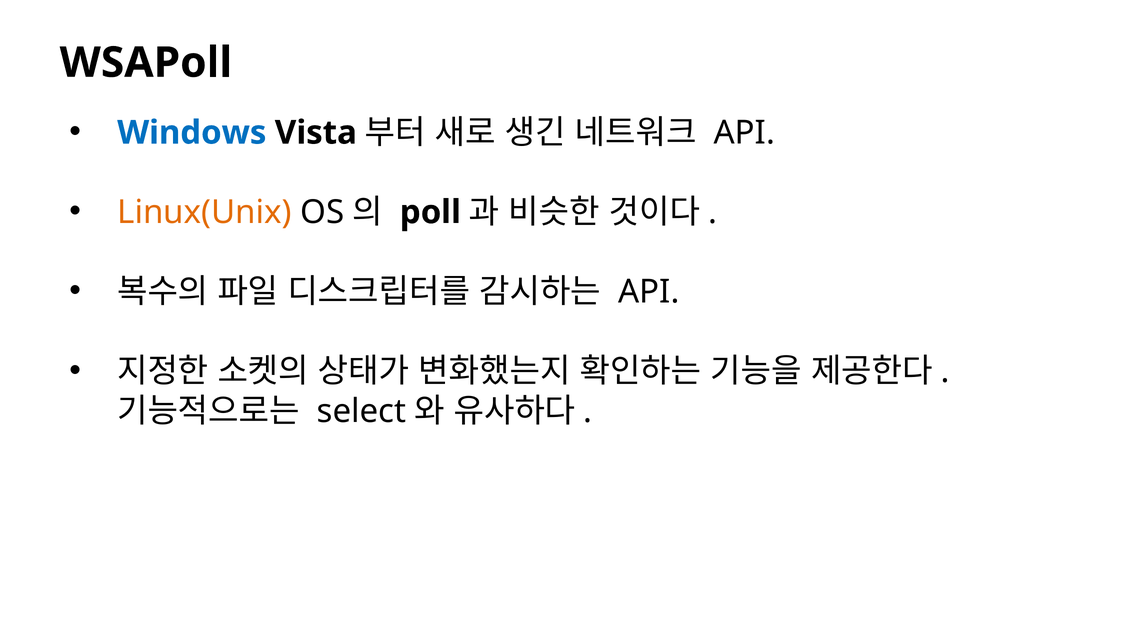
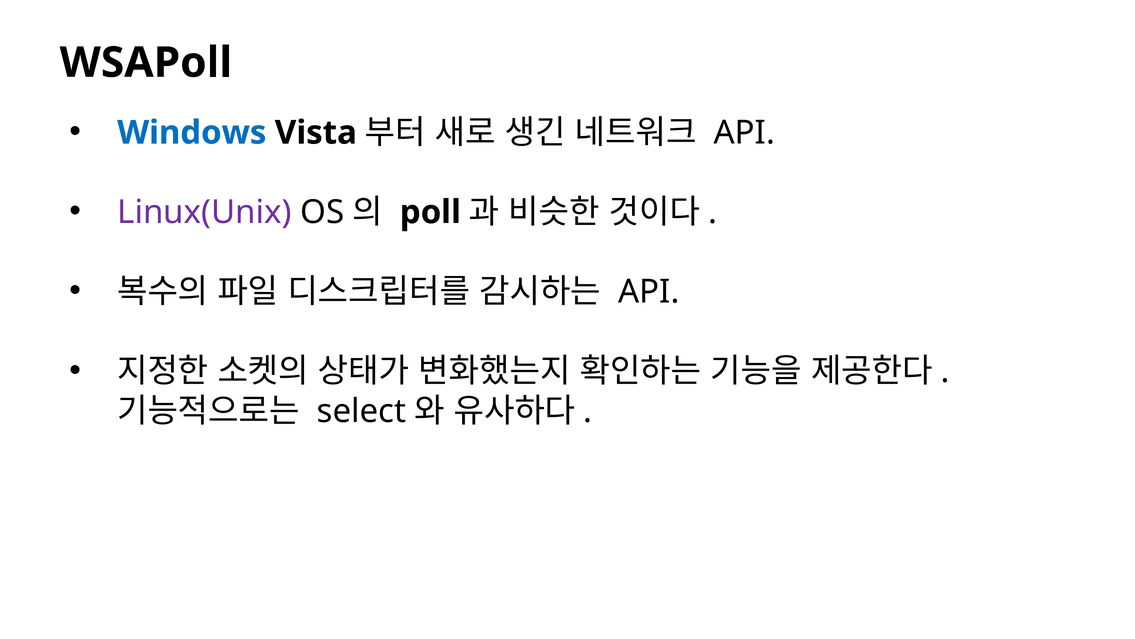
Linux(Unix colour: orange -> purple (205, 212)
